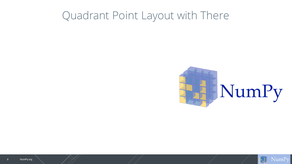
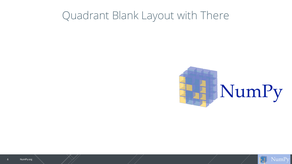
Point: Point -> Blank (125, 16)
